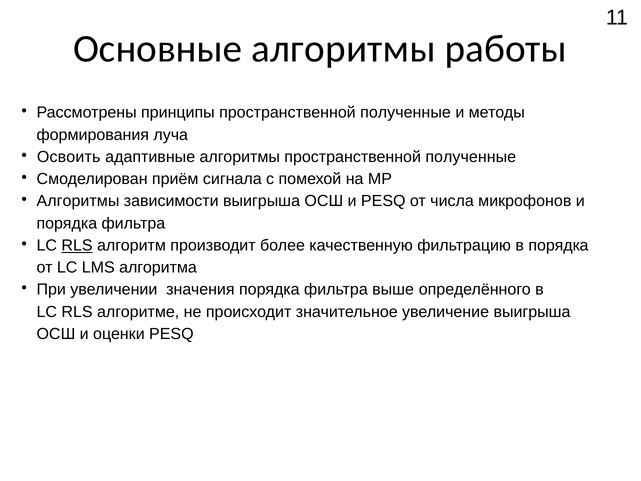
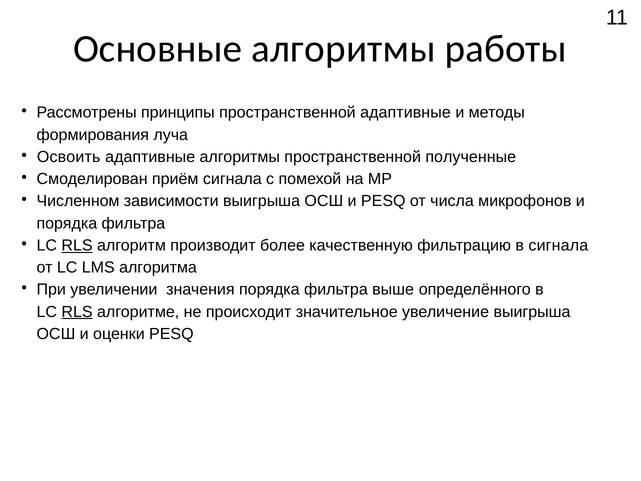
принципы пространственной полученные: полученные -> адаптивные (405, 113)
Алгоритмы: Алгоритмы -> Численном (78, 201)
в порядка: порядка -> сигнала (558, 245)
RLS underline: none -> present (77, 312)
